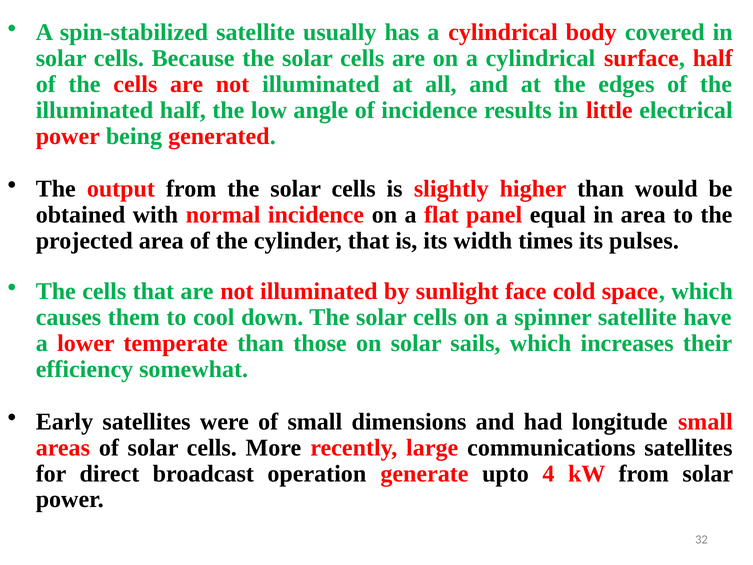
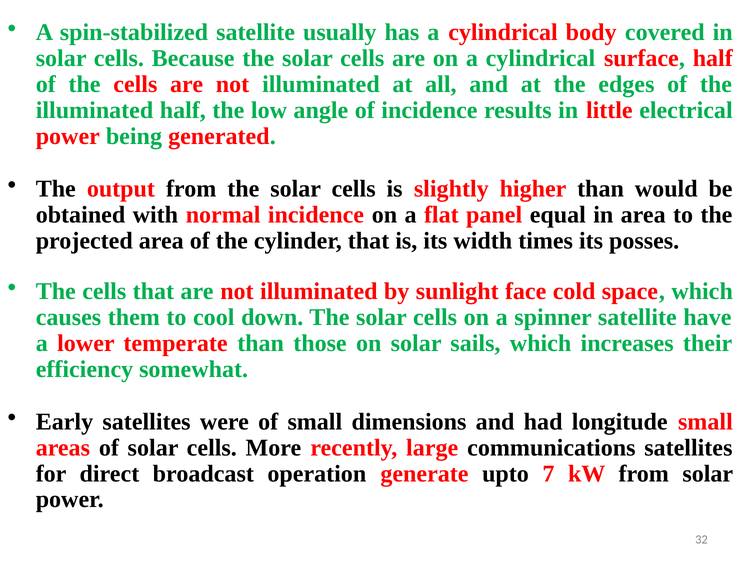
pulses: pulses -> posses (644, 241)
4: 4 -> 7 (548, 473)
